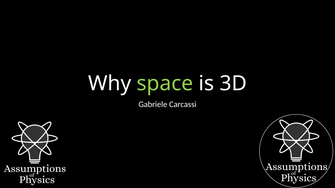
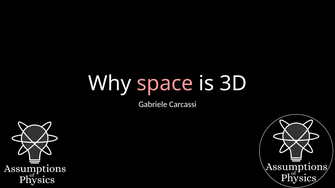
space colour: light green -> pink (165, 84)
